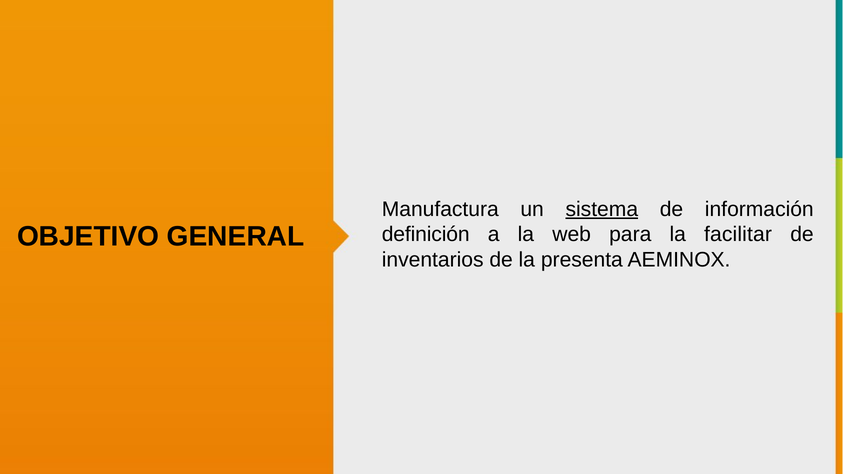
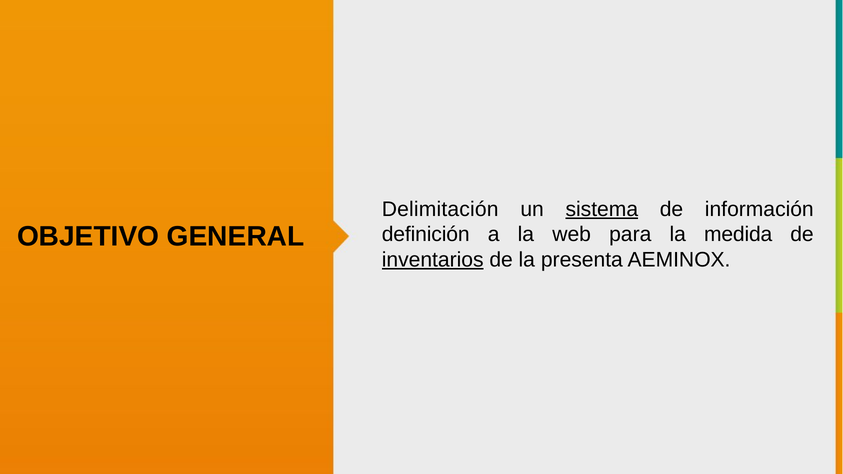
Manufactura: Manufactura -> Delimitación (440, 209)
facilitar: facilitar -> medida (738, 234)
inventarios underline: none -> present (433, 260)
